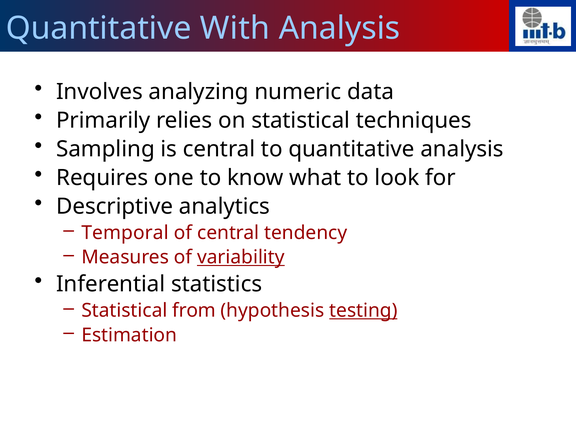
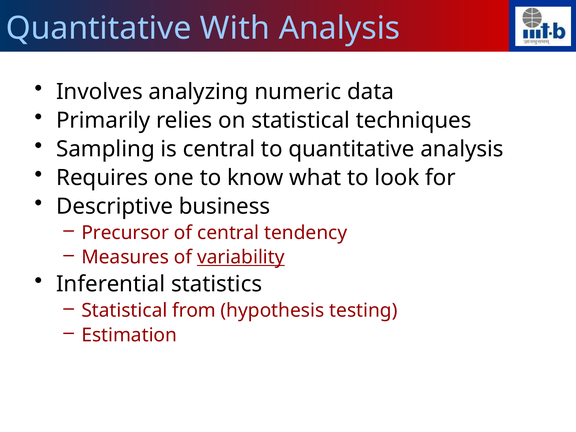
analytics: analytics -> business (224, 206)
Temporal: Temporal -> Precursor (125, 233)
testing underline: present -> none (363, 311)
